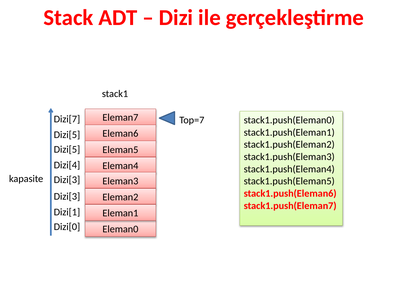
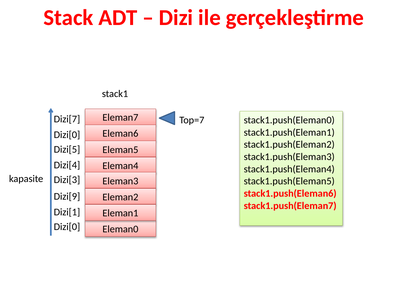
Dizi[5: Dizi[5 -> Dizi[0 (67, 135)
Dizi[3: Dizi[3 -> Dizi[9 (67, 196)
